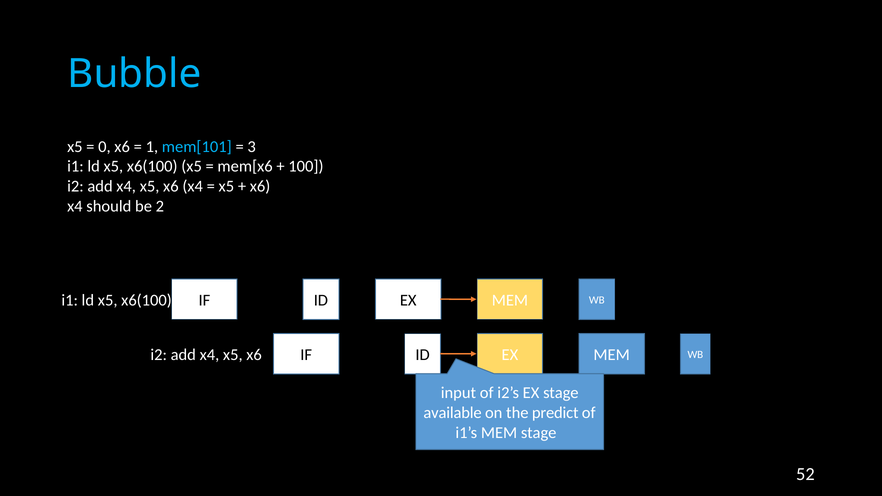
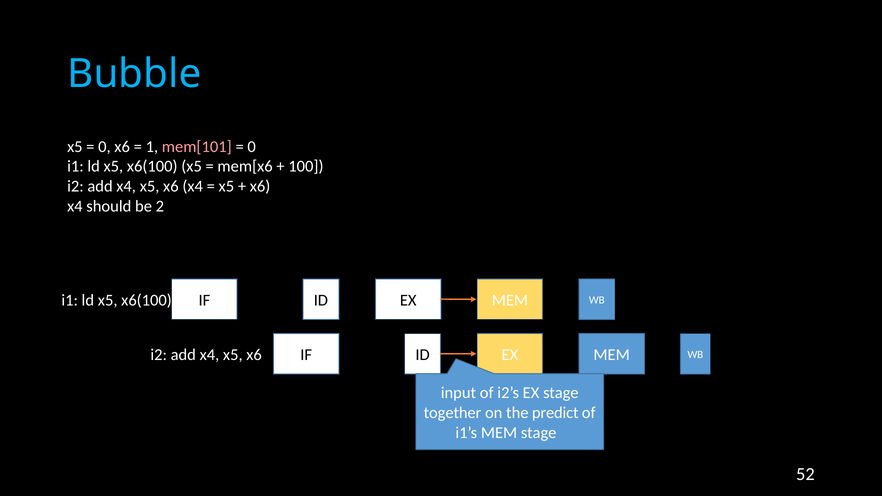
mem[101 colour: light blue -> pink (197, 147)
3: 3 -> 0 (252, 147)
available: available -> together (453, 413)
